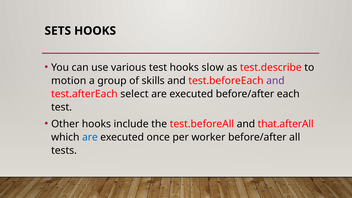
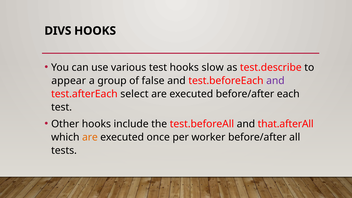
SETS: SETS -> DIVS (58, 31)
motion: motion -> appear (69, 81)
skills: skills -> false (153, 81)
are colour: blue -> orange (90, 137)
